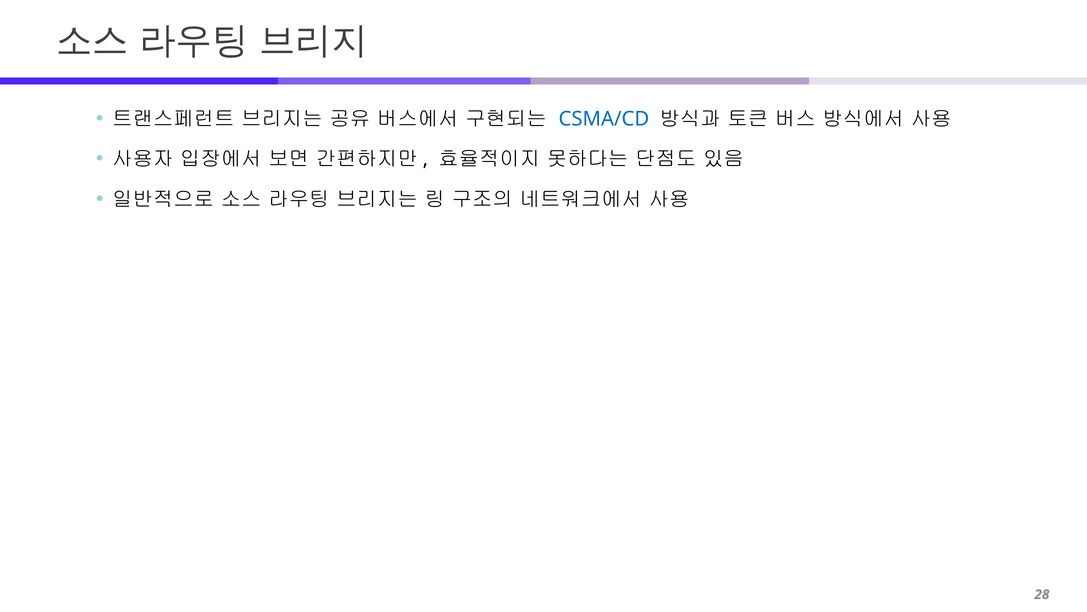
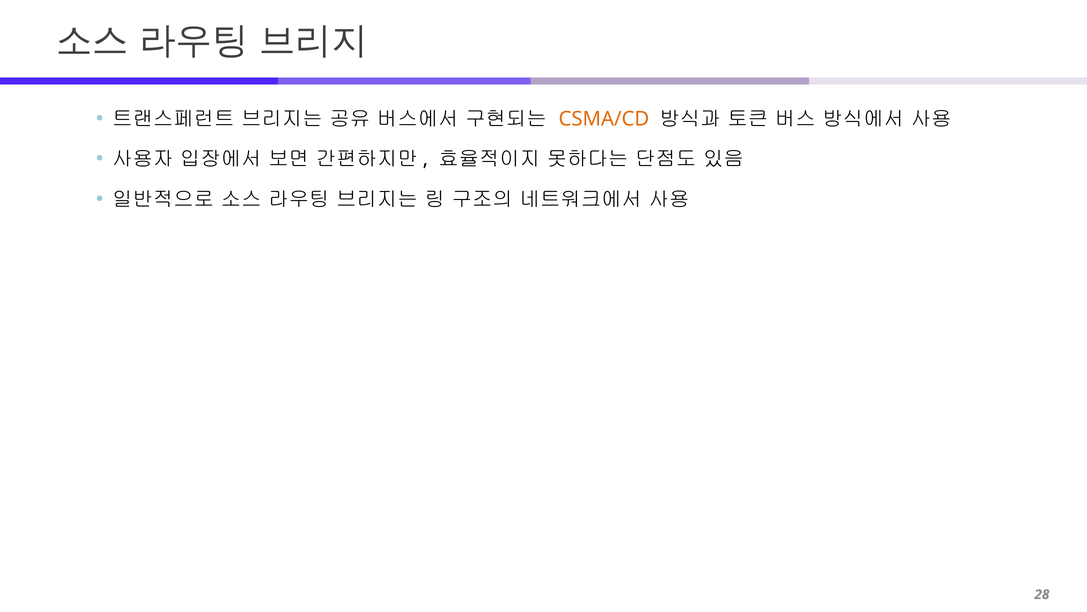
CSMA/CD colour: blue -> orange (604, 119)
